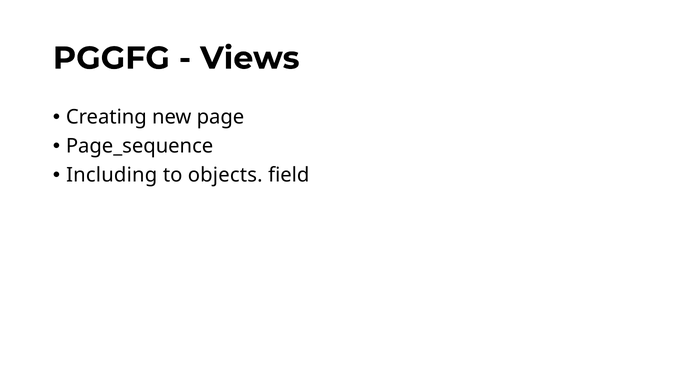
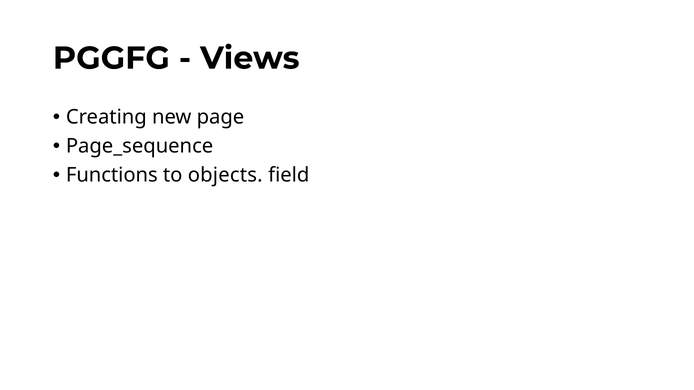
Including: Including -> Functions (112, 175)
